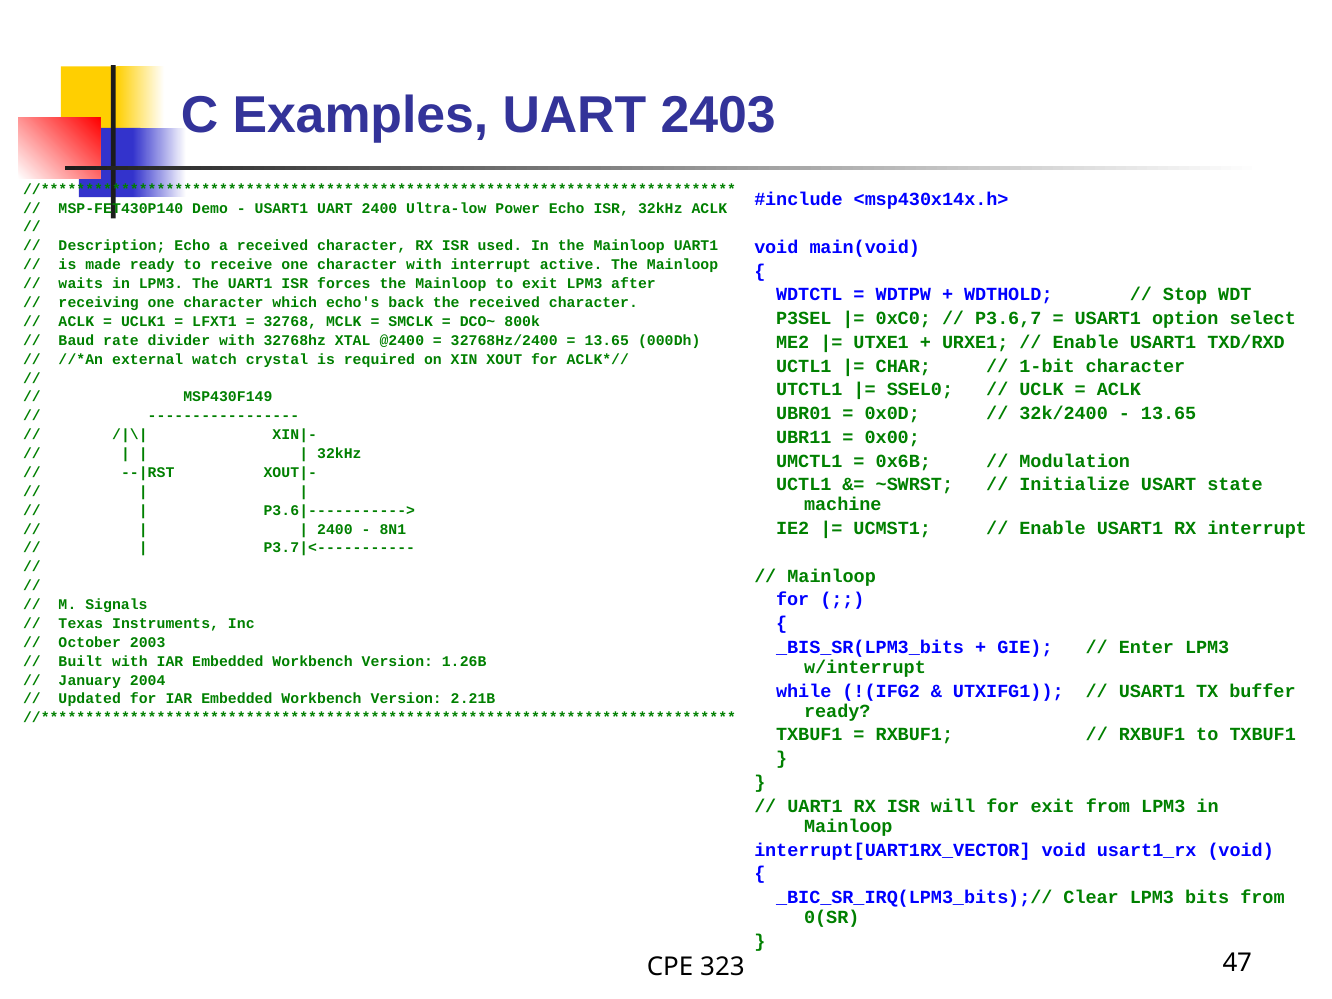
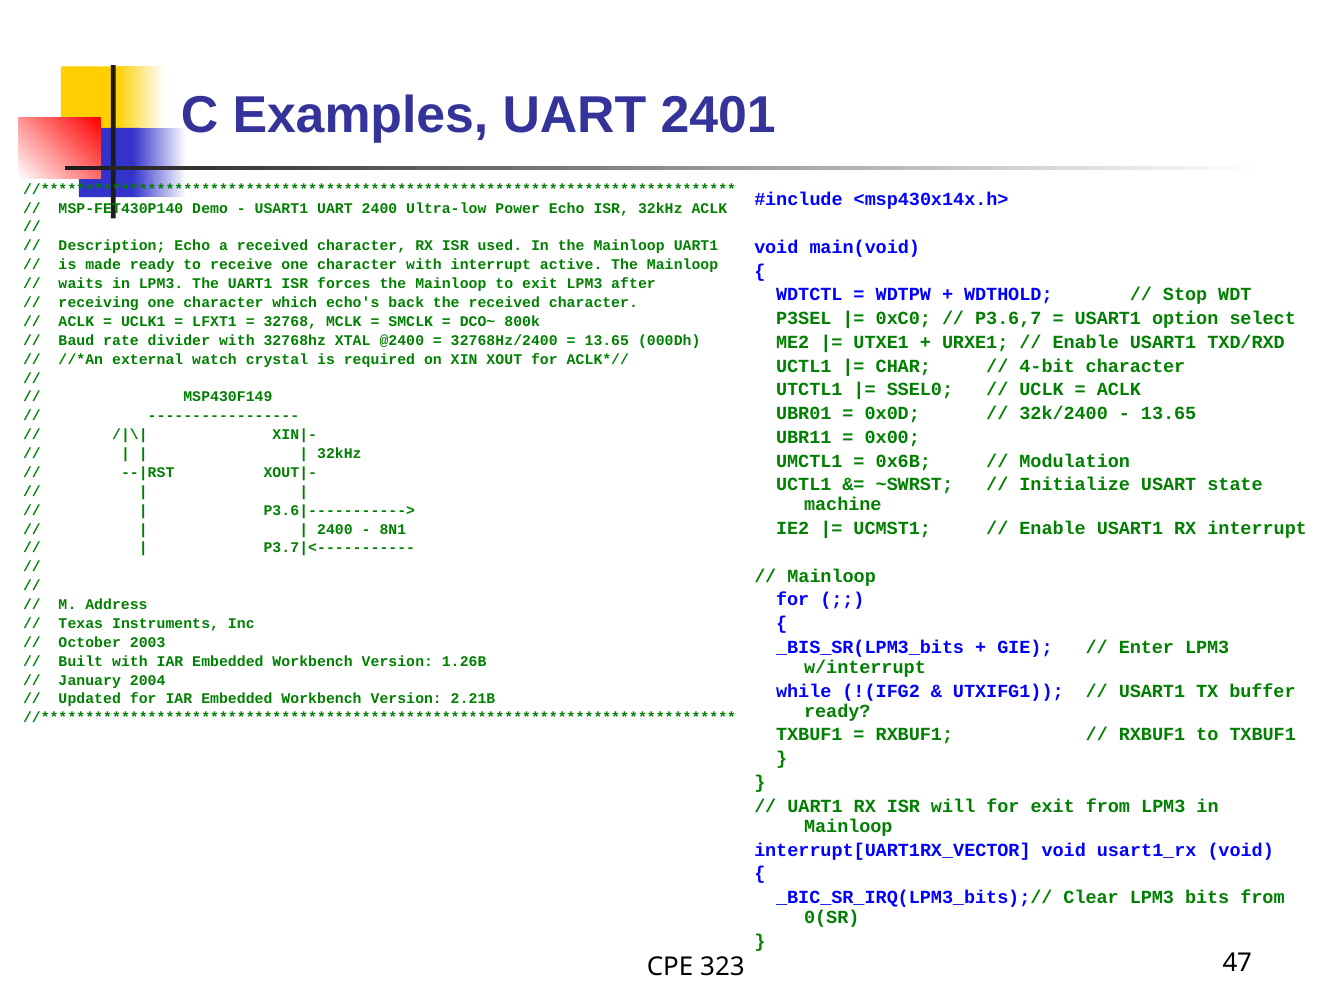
2403: 2403 -> 2401 (718, 115)
1-bit: 1-bit -> 4-bit (1047, 366)
Signals: Signals -> Address (116, 605)
